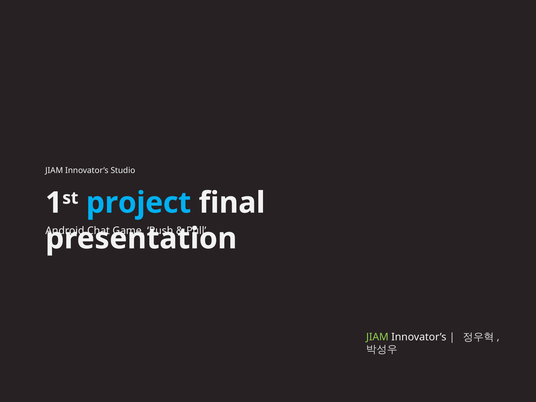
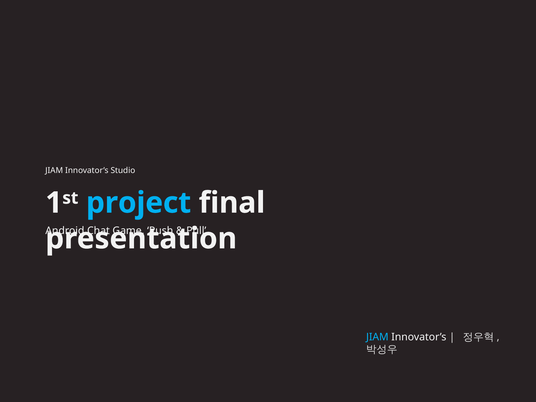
JIAM colour: light green -> light blue (377, 337)
